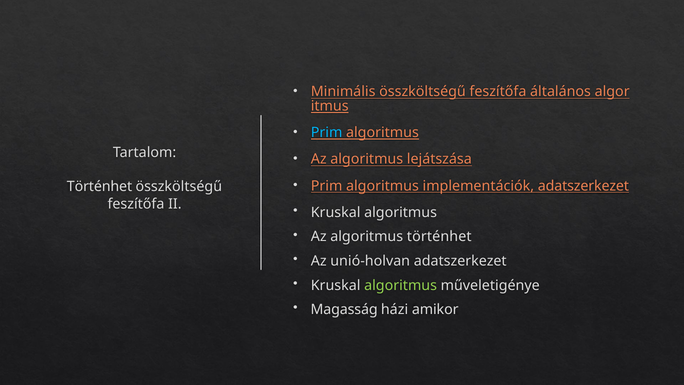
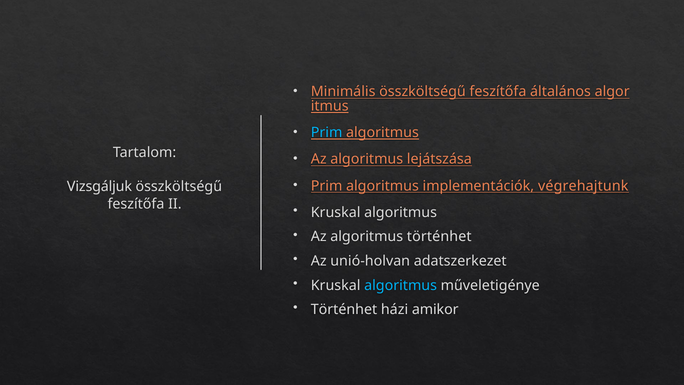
implementációk adatszerkezet: adatszerkezet -> végrehajtunk (583, 186)
Történhet: Történhet -> Vizsgáljuk (100, 187)
algoritmus colour: light green -> light blue (401, 285)
Magasság: Magasság -> Történhet (344, 309)
